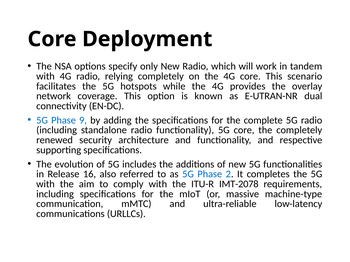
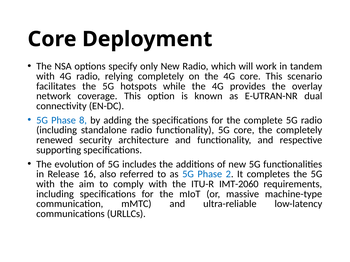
9: 9 -> 8 (83, 120)
IMT-2078: IMT-2078 -> IMT-2060 (239, 184)
